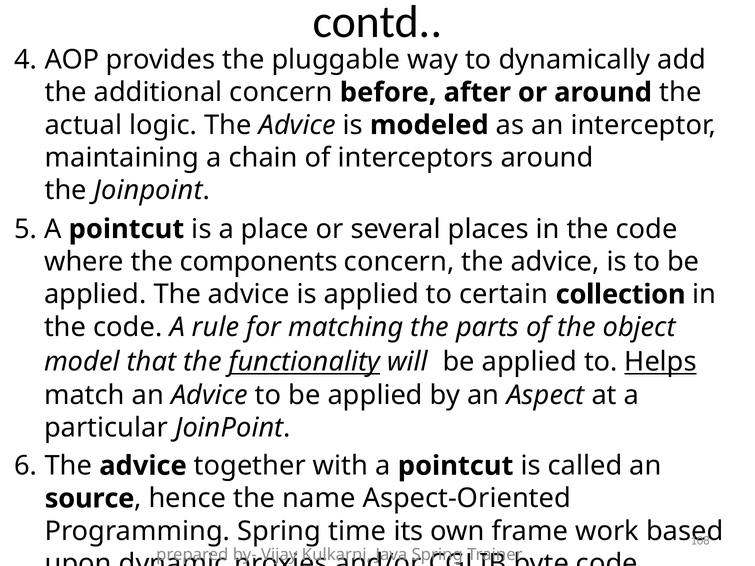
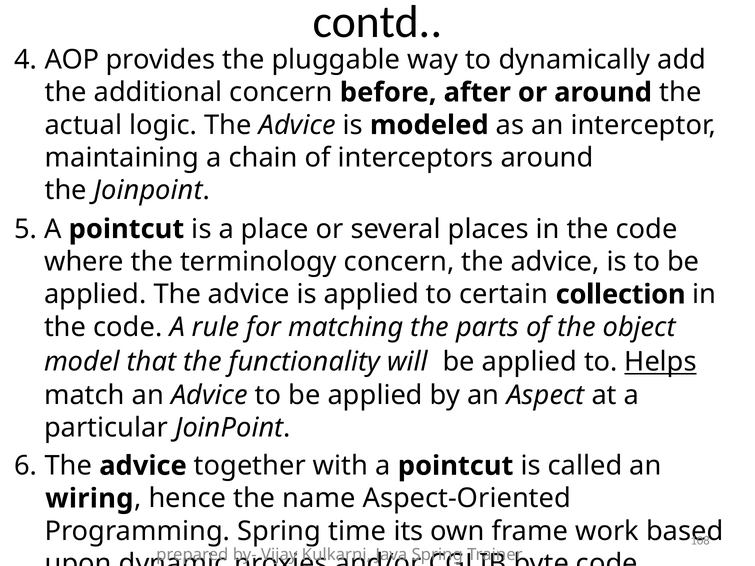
components: components -> terminology (259, 262)
functionality underline: present -> none (304, 362)
source: source -> wiring (89, 499)
